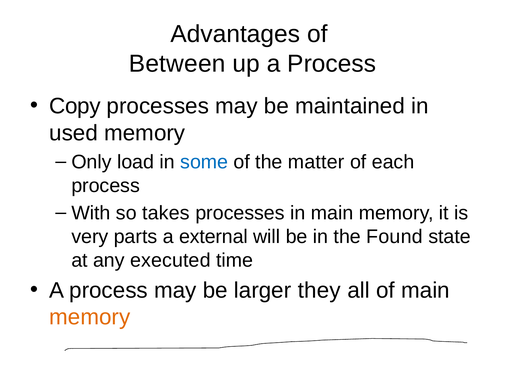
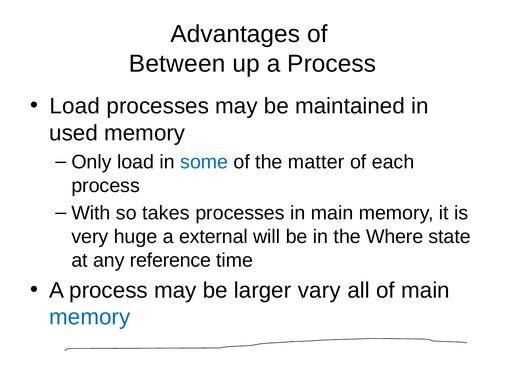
Copy: Copy -> Load (75, 106)
parts: parts -> huge (136, 237)
Found: Found -> Where (395, 237)
executed: executed -> reference (170, 260)
they: they -> vary (319, 290)
memory colour: orange -> blue (90, 317)
